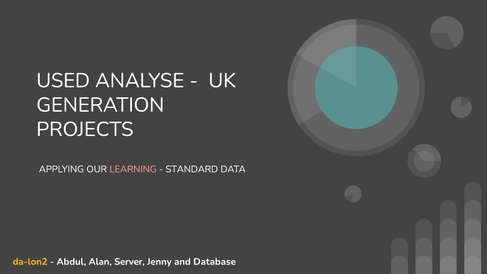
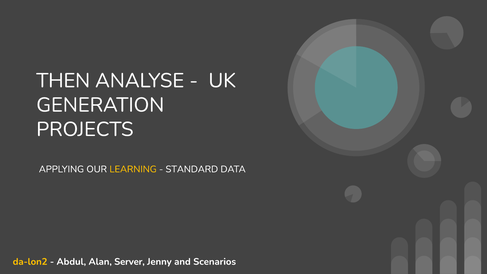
USED: USED -> THEN (63, 81)
LEARNING colour: pink -> yellow (133, 169)
Database: Database -> Scenarios (215, 262)
